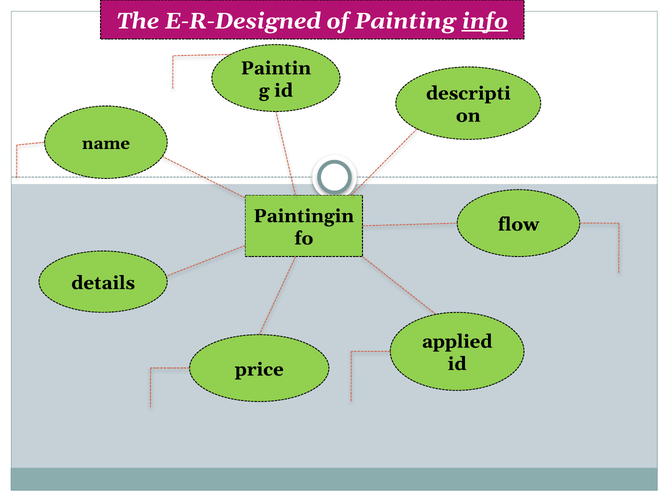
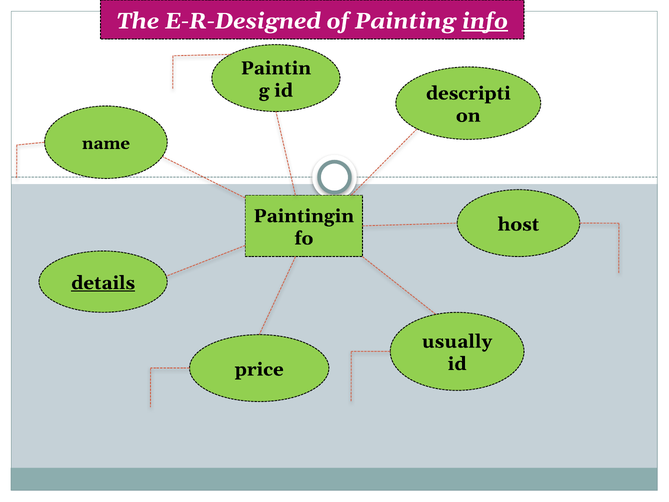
flow: flow -> host (518, 224)
details underline: none -> present (103, 283)
applied: applied -> usually (457, 341)
